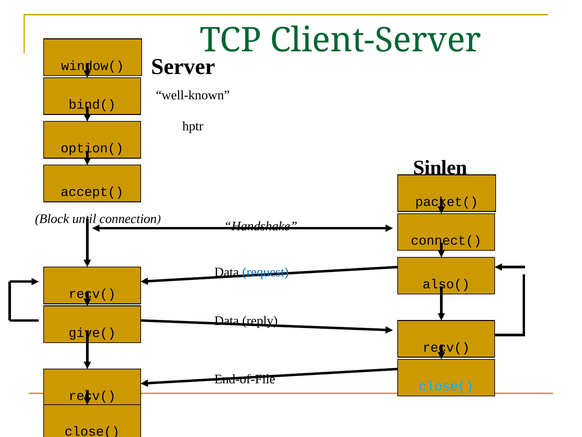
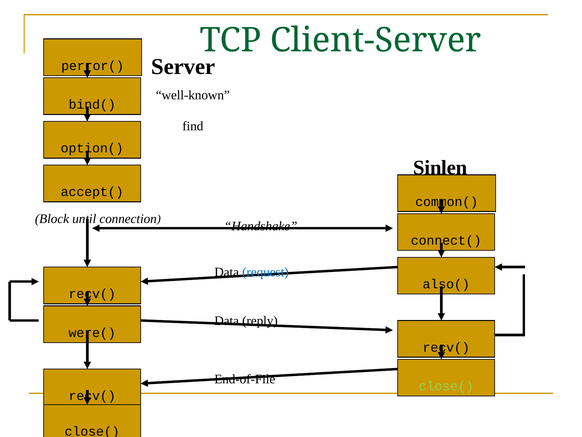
window(: window( -> perror( (93, 66)
hptr: hptr -> find (193, 126)
packet(: packet( -> common( (447, 201)
give(: give( -> were( (92, 332)
close( colour: light blue -> light green (446, 386)
